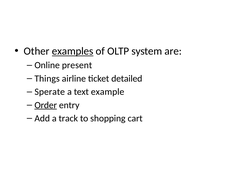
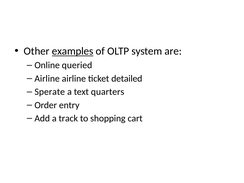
present: present -> queried (77, 65)
Things: Things -> Airline (47, 78)
example: example -> quarters (108, 92)
Order underline: present -> none (46, 105)
